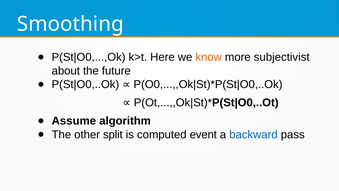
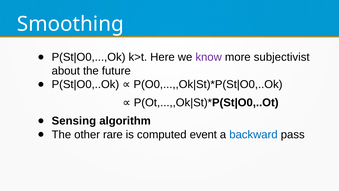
know colour: orange -> purple (209, 57)
Assume: Assume -> Sensing (74, 121)
split: split -> rare (113, 134)
